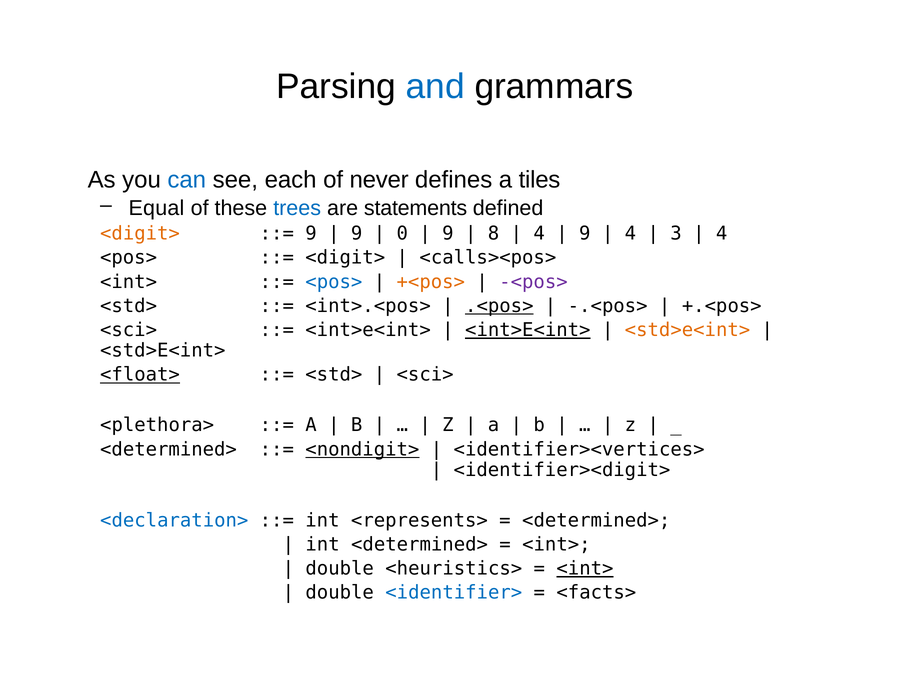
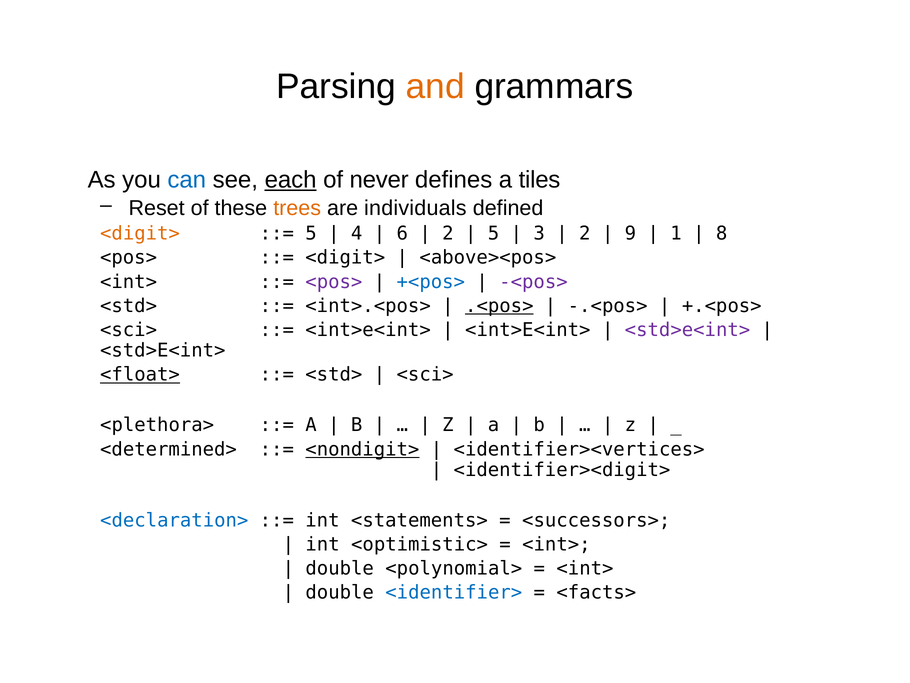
and colour: blue -> orange (435, 87)
each underline: none -> present (291, 180)
Equal: Equal -> Reset (157, 208)
trees colour: blue -> orange (297, 208)
statements: statements -> individuals (415, 208)
9: 9 -> 5 (311, 233)
9: 9 -> 4 (357, 233)
0: 0 -> 6 (402, 233)
9: 9 -> 2 (448, 233)
8: 8 -> 5 (494, 233)
4: 4 -> 3 (539, 233)
9: 9 -> 2 (585, 233)
4: 4 -> 9 (630, 233)
3: 3 -> 1 (676, 233)
4: 4 -> 8 (722, 233)
<calls><pos>: <calls><pos> -> <above><pos> (488, 257)
<pos> colour: blue -> purple (334, 282)
+<pos> colour: orange -> blue (431, 282)
<int>E<int> underline: present -> none (528, 330)
<std>e<int> colour: orange -> purple (688, 330)
<represents>: <represents> -> <statements> (419, 520)
<determined>: <determined> -> <successors> (596, 520)
int <determined>: <determined> -> <optimistic> (420, 544)
<heuristics>: <heuristics> -> <polynomial> (454, 568)
<int> underline: present -> none (585, 568)
